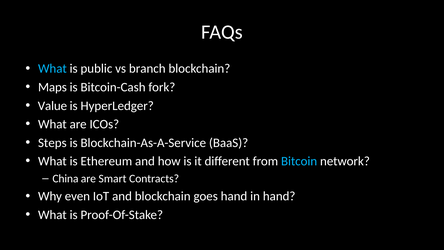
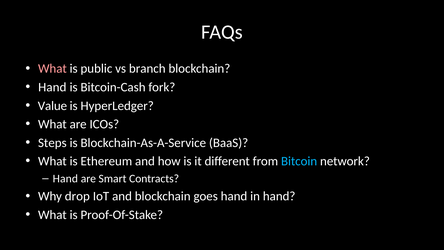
What colour: light blue -> pink (52, 69)
Maps: Maps -> Hand (52, 87)
China: China -> Hand (65, 178)
even: even -> drop (77, 196)
